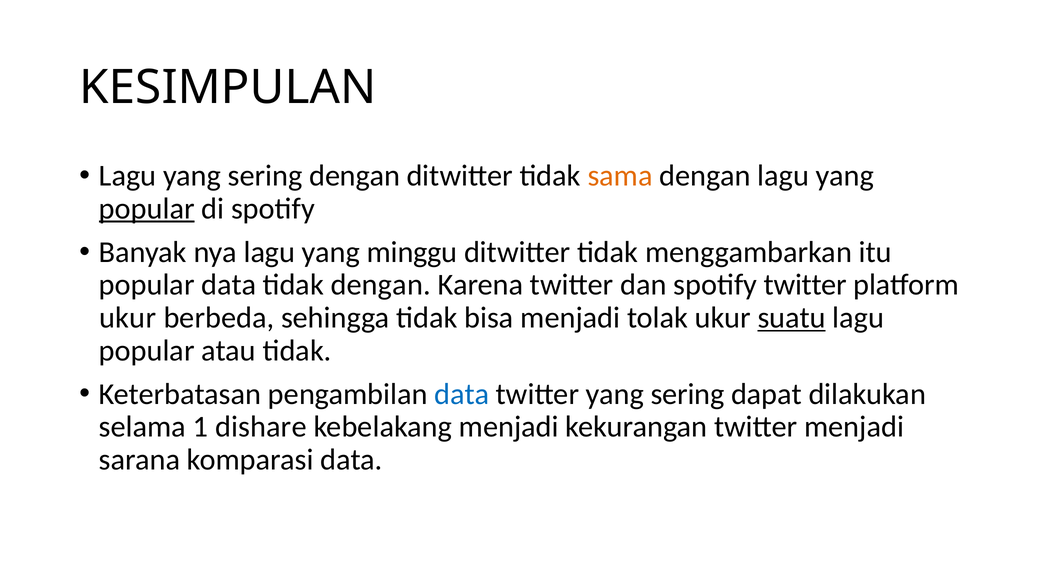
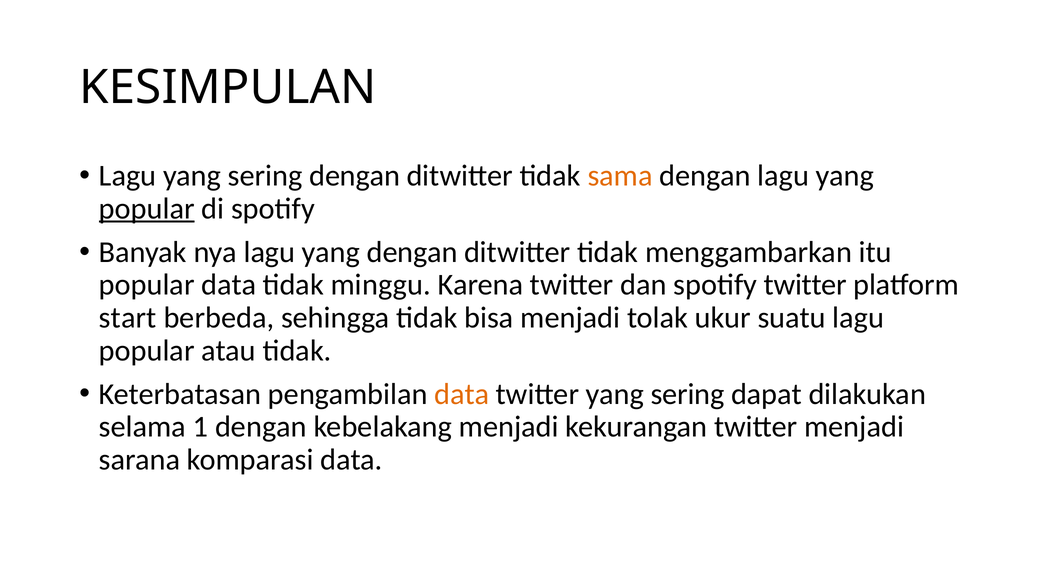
yang minggu: minggu -> dengan (412, 252)
tidak dengan: dengan -> minggu (381, 285)
ukur: ukur -> start (128, 318)
suatu underline: present -> none (792, 318)
data colour: blue -> orange (462, 394)
1 dishare: dishare -> dengan (261, 427)
